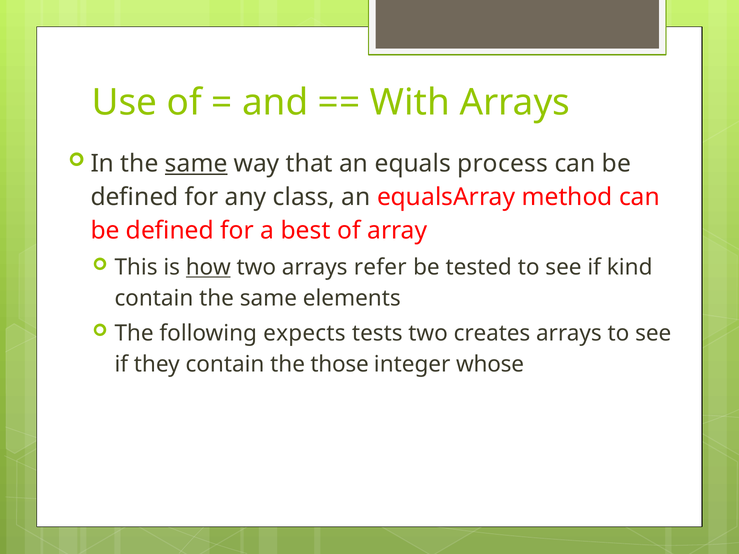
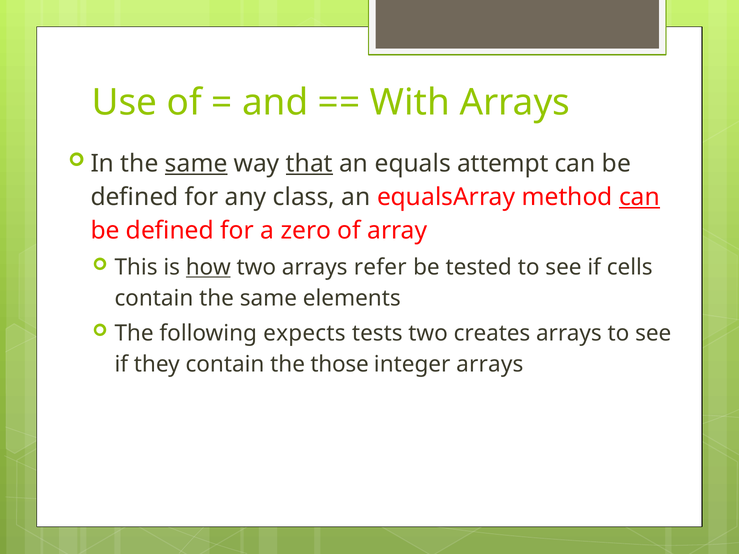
that underline: none -> present (309, 164)
process: process -> attempt (503, 164)
can underline: none -> present (639, 197)
best: best -> zero (306, 231)
kind: kind -> cells (630, 267)
integer whose: whose -> arrays (490, 364)
